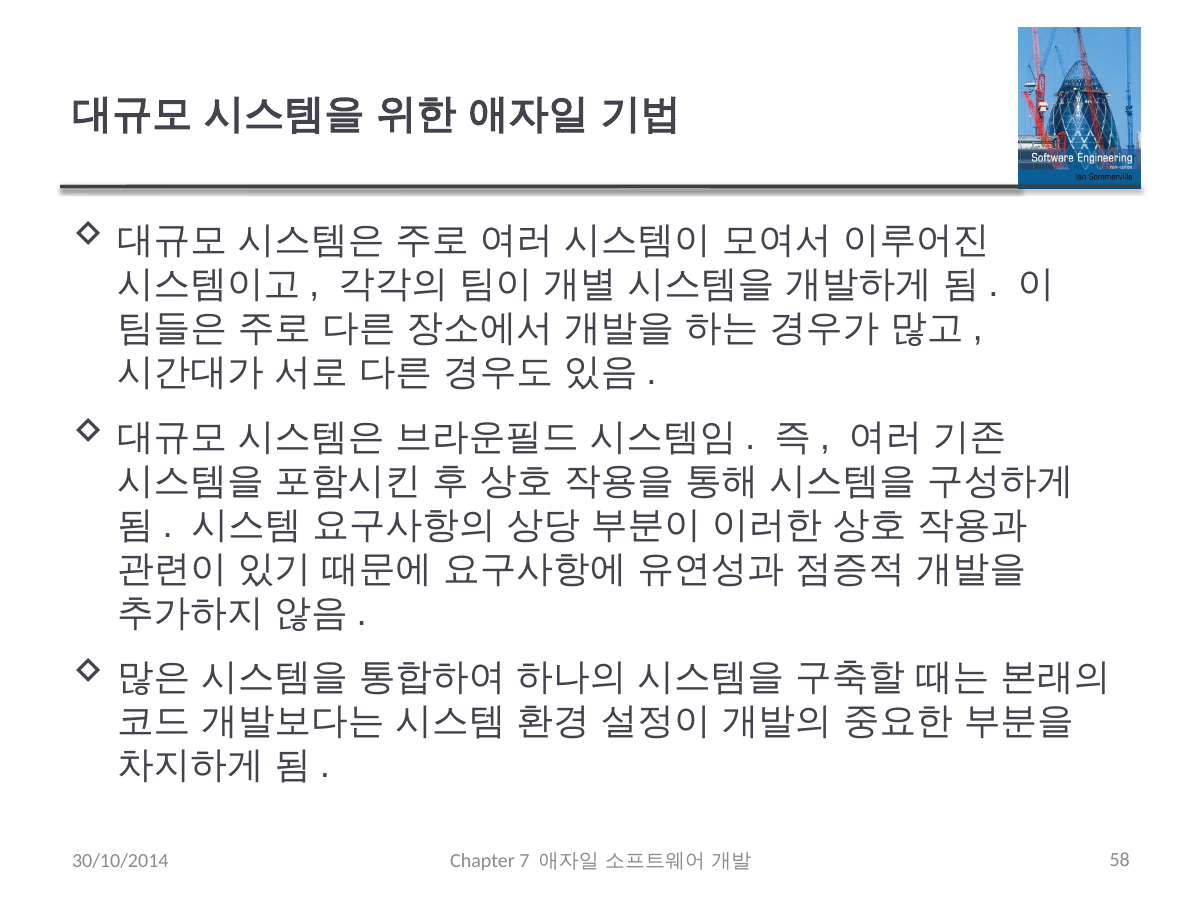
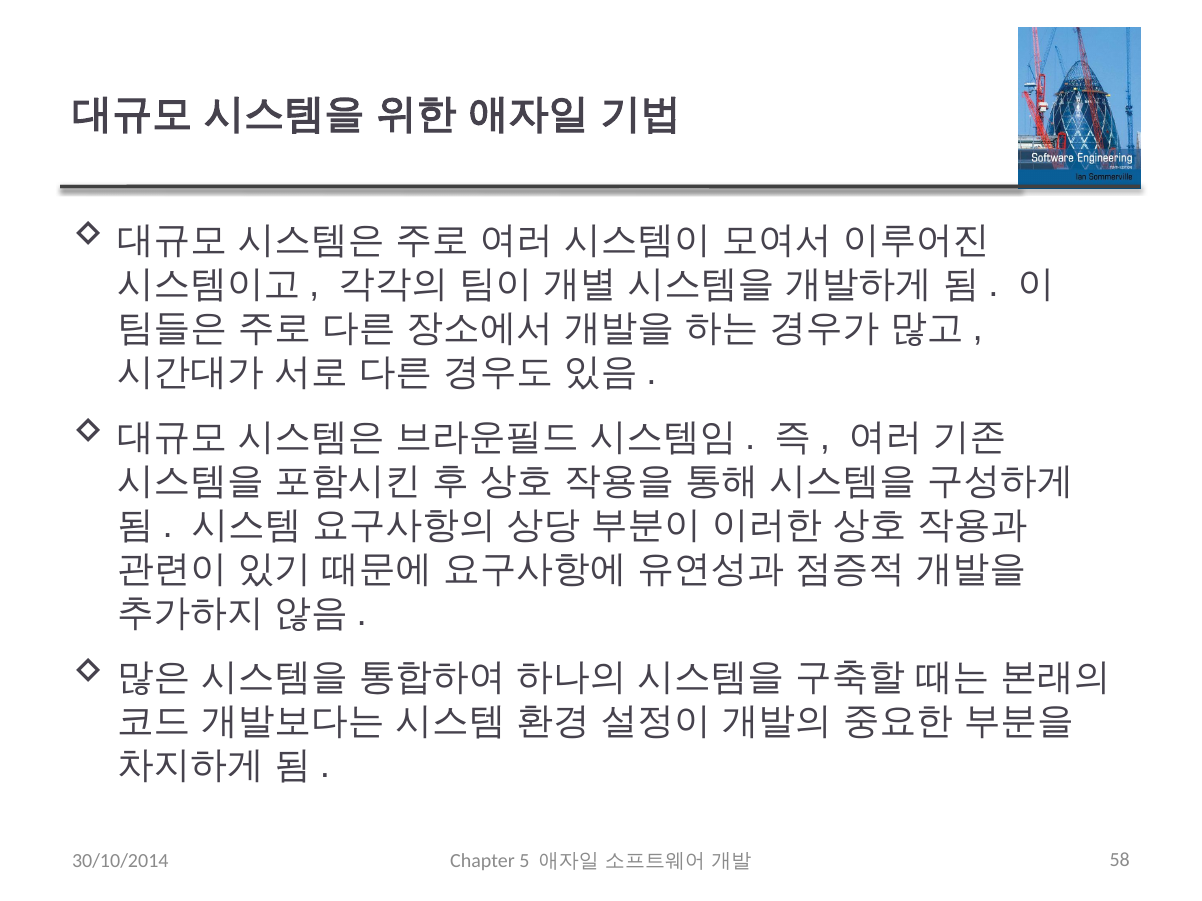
7: 7 -> 5 (524, 861)
